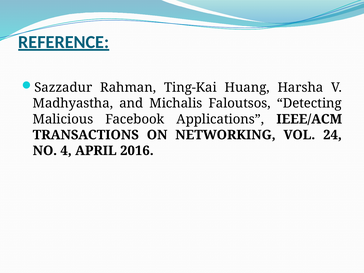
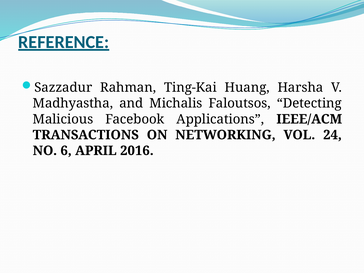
4: 4 -> 6 (66, 151)
